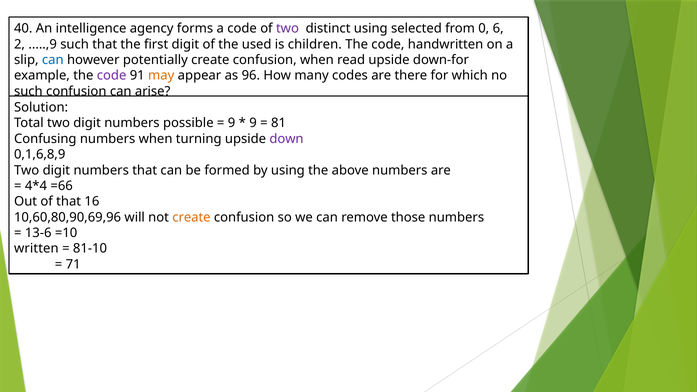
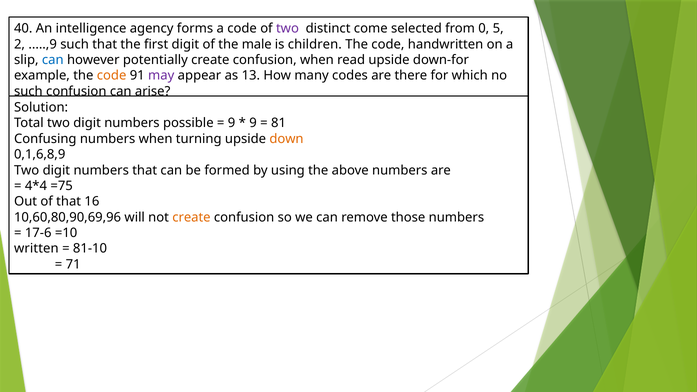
distinct using: using -> come (371, 29)
6: 6 -> 5 (498, 29)
used: used -> male (257, 44)
code colour: purple -> orange (112, 76)
may colour: orange -> purple (161, 76)
96: 96 -> 13 (251, 76)
down colour: purple -> orange (286, 139)
=66: =66 -> =75 (62, 186)
13-6: 13-6 -> 17-6 (38, 233)
